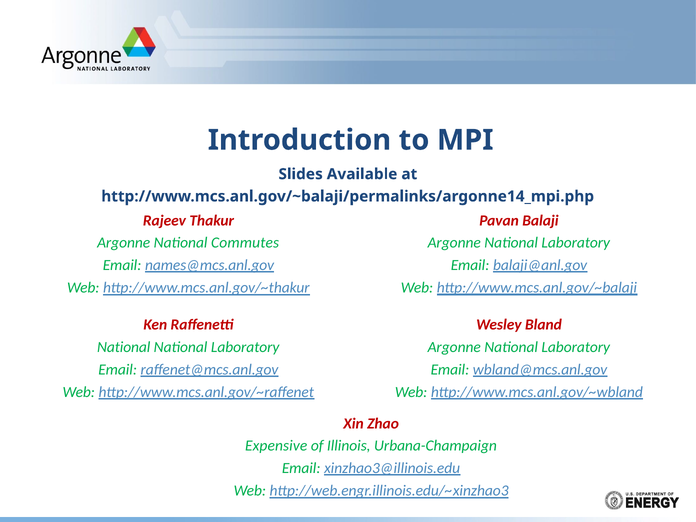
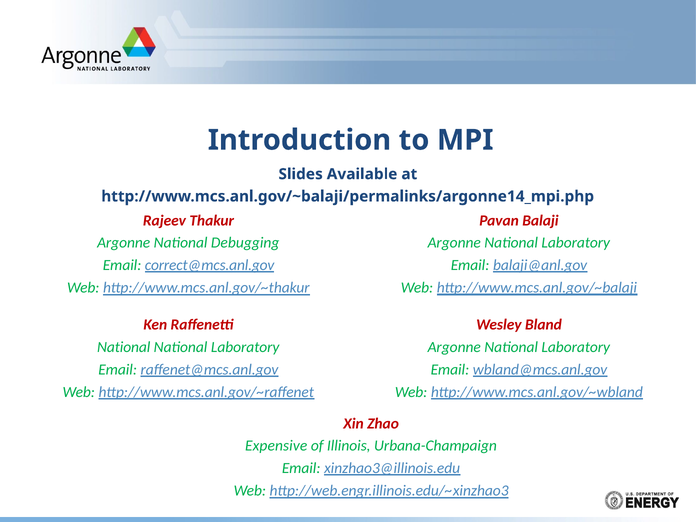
Commutes: Commutes -> Debugging (245, 243)
names@mcs.anl.gov: names@mcs.anl.gov -> correct@mcs.anl.gov (210, 265)
